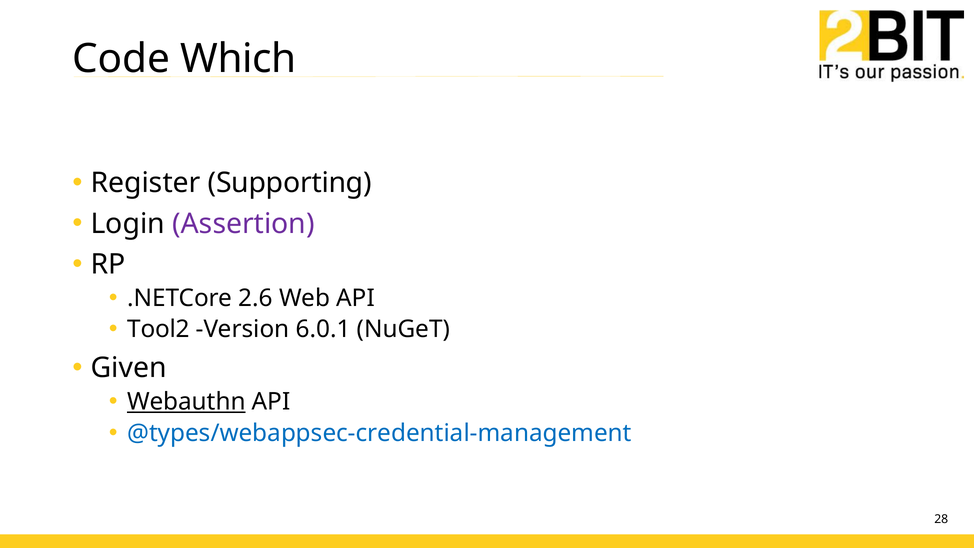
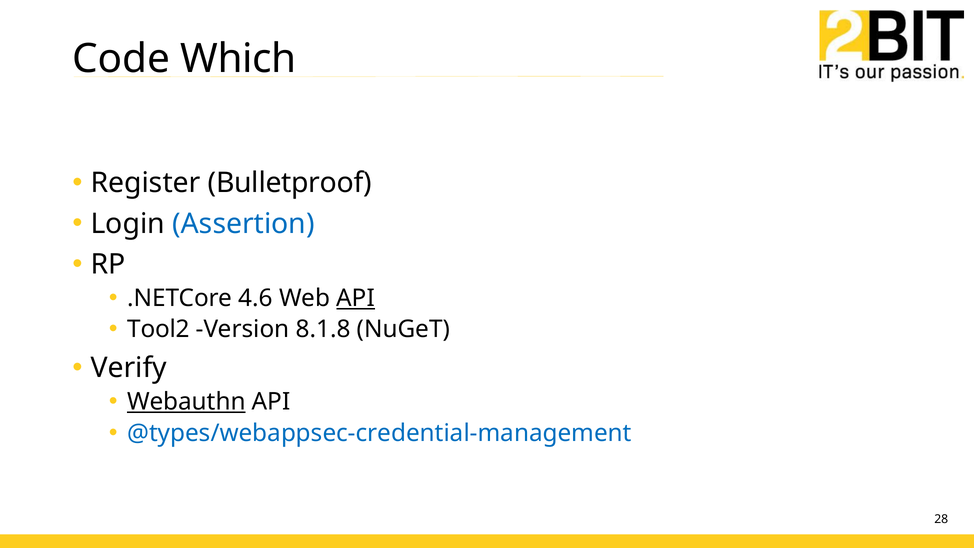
Supporting: Supporting -> Bulletproof (290, 183)
Assertion colour: purple -> blue (243, 224)
2.6: 2.6 -> 4.6 (256, 298)
API underline: none -> present (356, 298)
6.0.1: 6.0.1 -> 8.1.8 (323, 329)
Given: Given -> Verify (129, 368)
